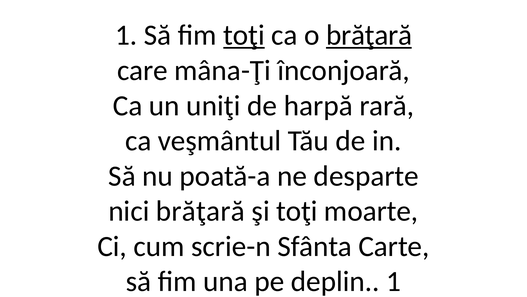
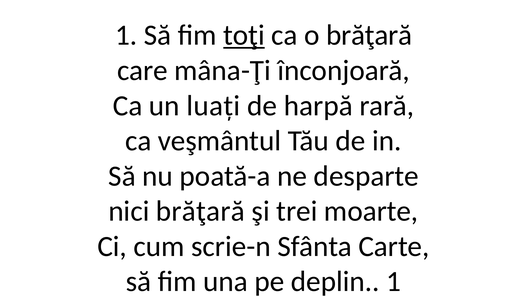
brăţară underline: present -> none (369, 35)
uniţi: uniţi -> luați (213, 105)
şi toţi: toţi -> trei (297, 211)
